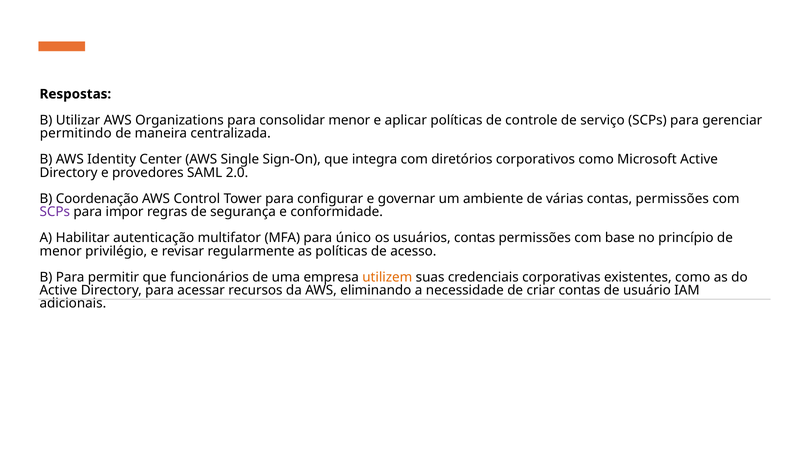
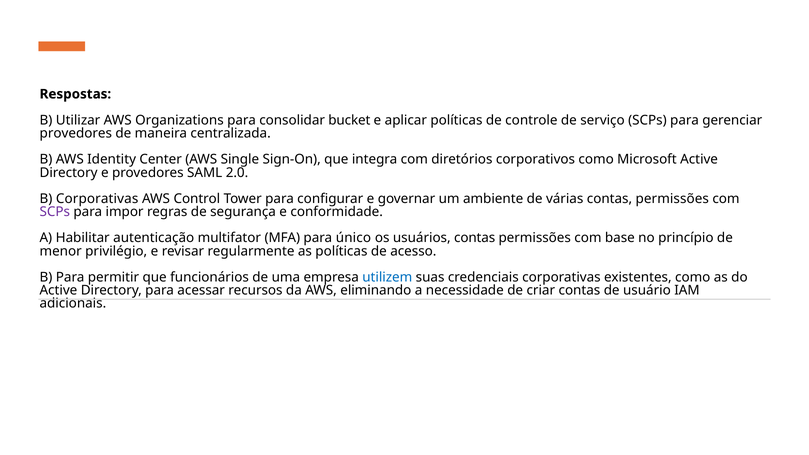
consolidar menor: menor -> bucket (349, 120)
permitindo: permitindo -> provedores (76, 133)
B Coordenação: Coordenação -> Corporativas (97, 199)
utilizem colour: orange -> blue (387, 277)
